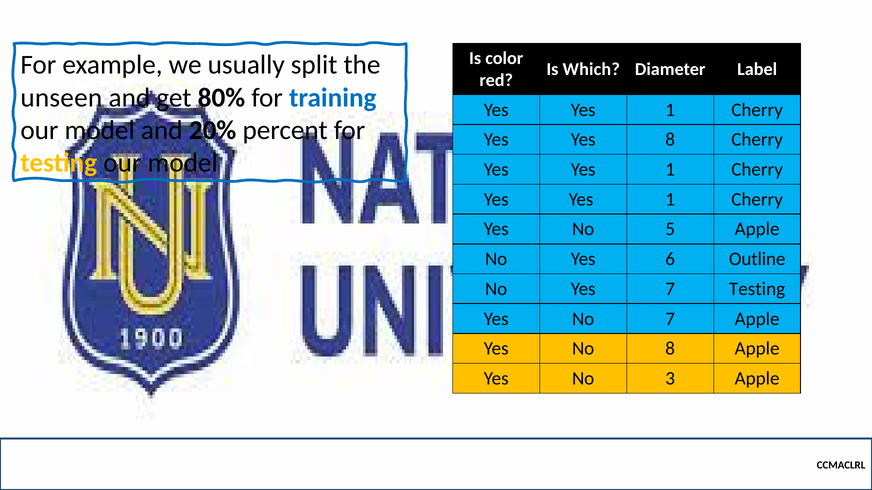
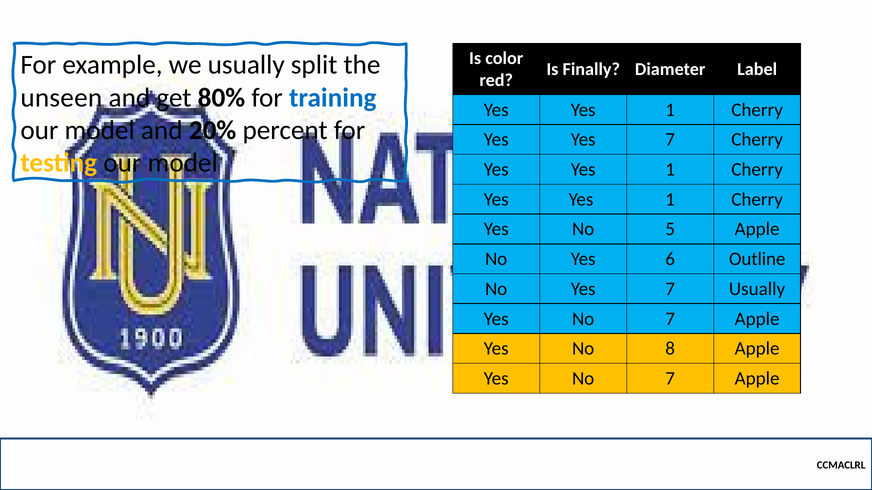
Which: Which -> Finally (591, 69)
Yes Yes 8: 8 -> 7 (670, 140)
7 Testing: Testing -> Usually (757, 289)
3: 3 -> 7 (670, 379)
